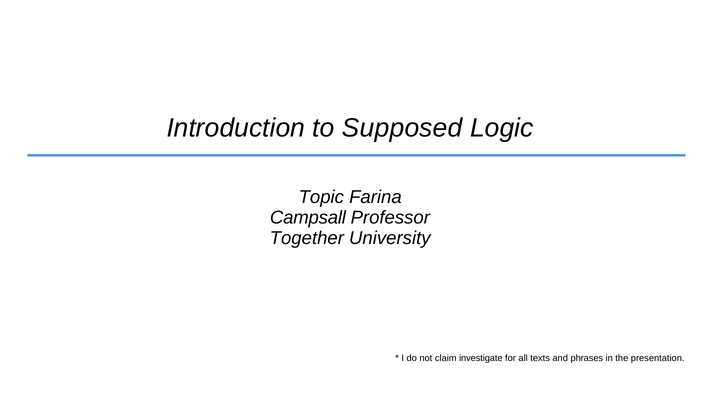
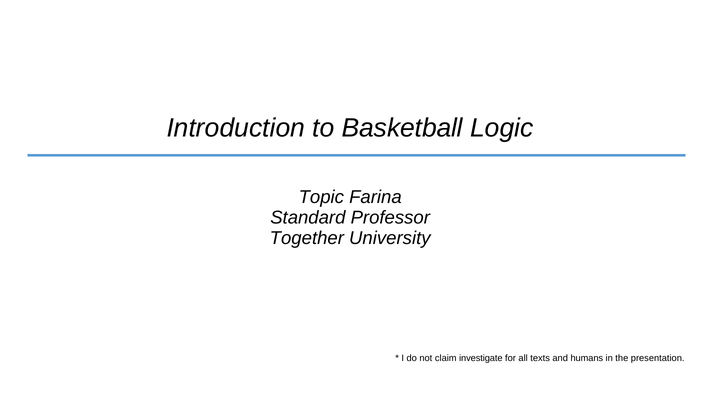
Supposed: Supposed -> Basketball (402, 128)
Campsall: Campsall -> Standard (308, 218)
phrases: phrases -> humans (587, 359)
